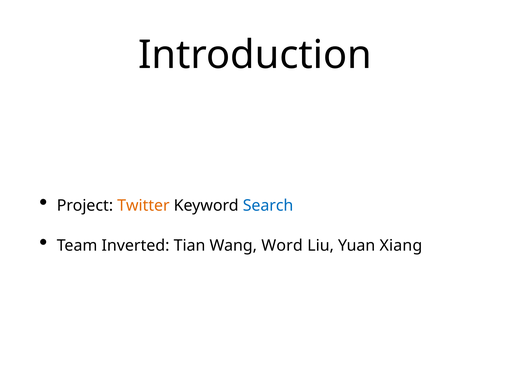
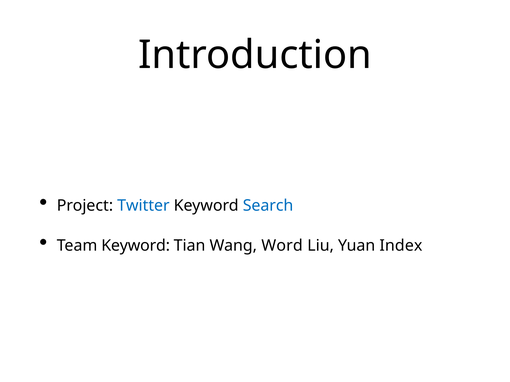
Twitter colour: orange -> blue (143, 206)
Team Inverted: Inverted -> Keyword (136, 246)
Xiang: Xiang -> Index (401, 246)
